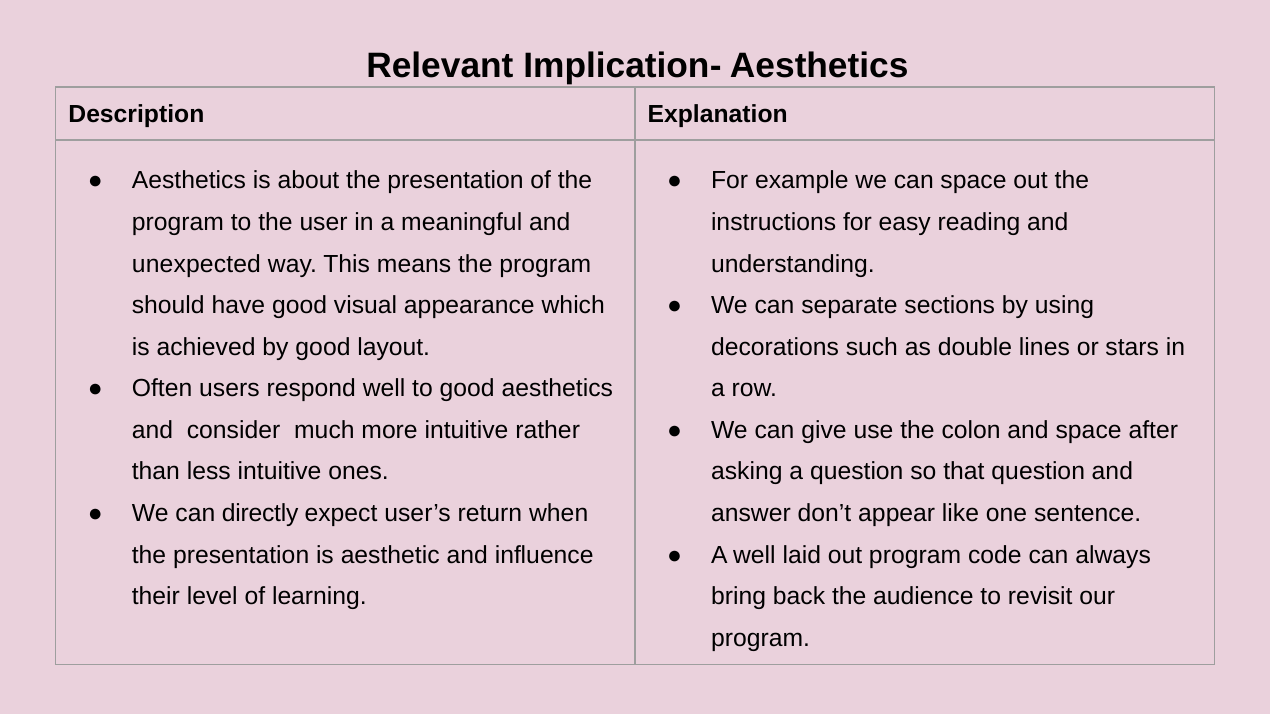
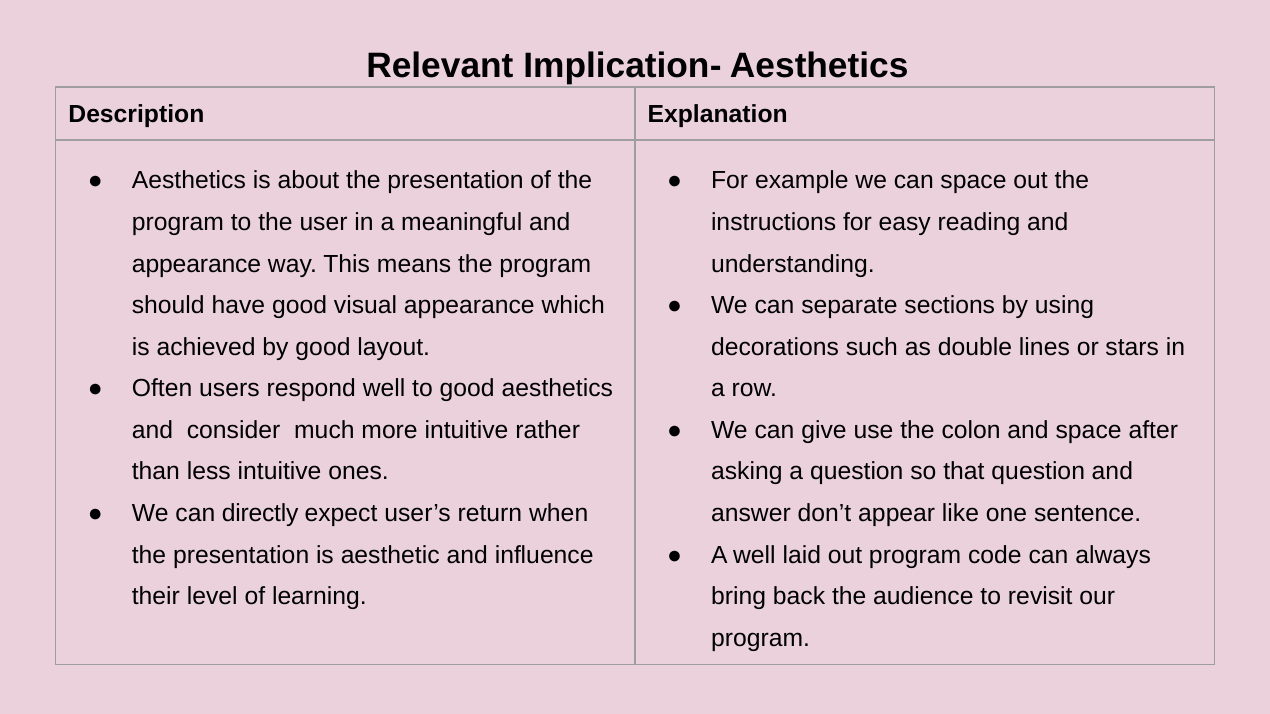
unexpected: unexpected -> appearance (197, 264)
